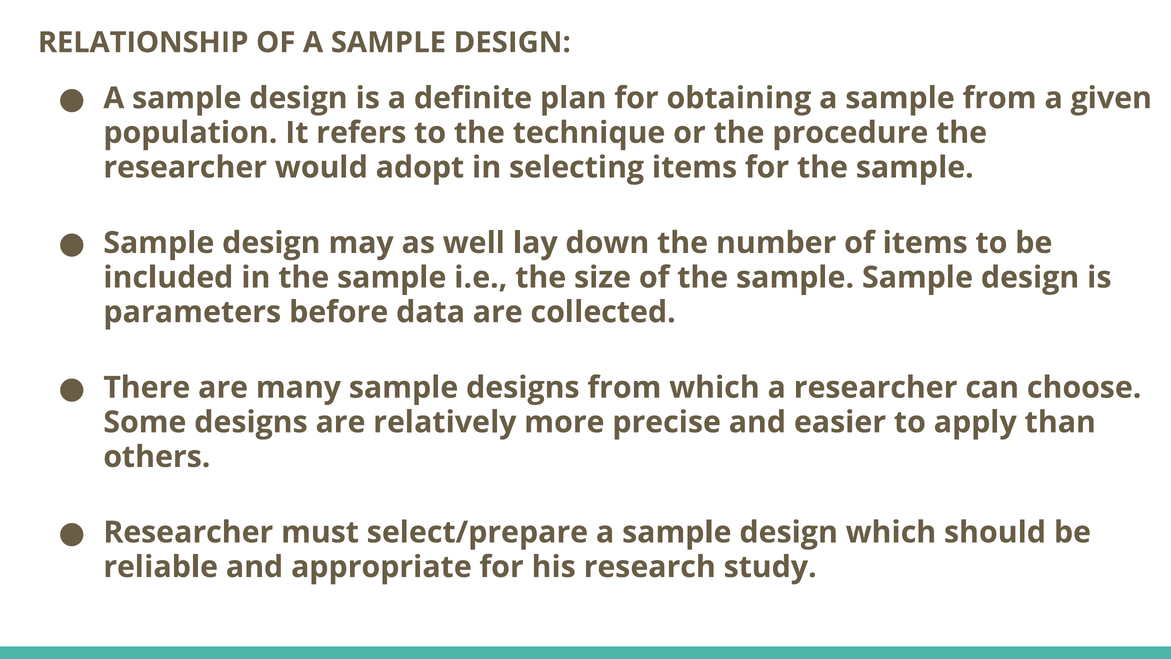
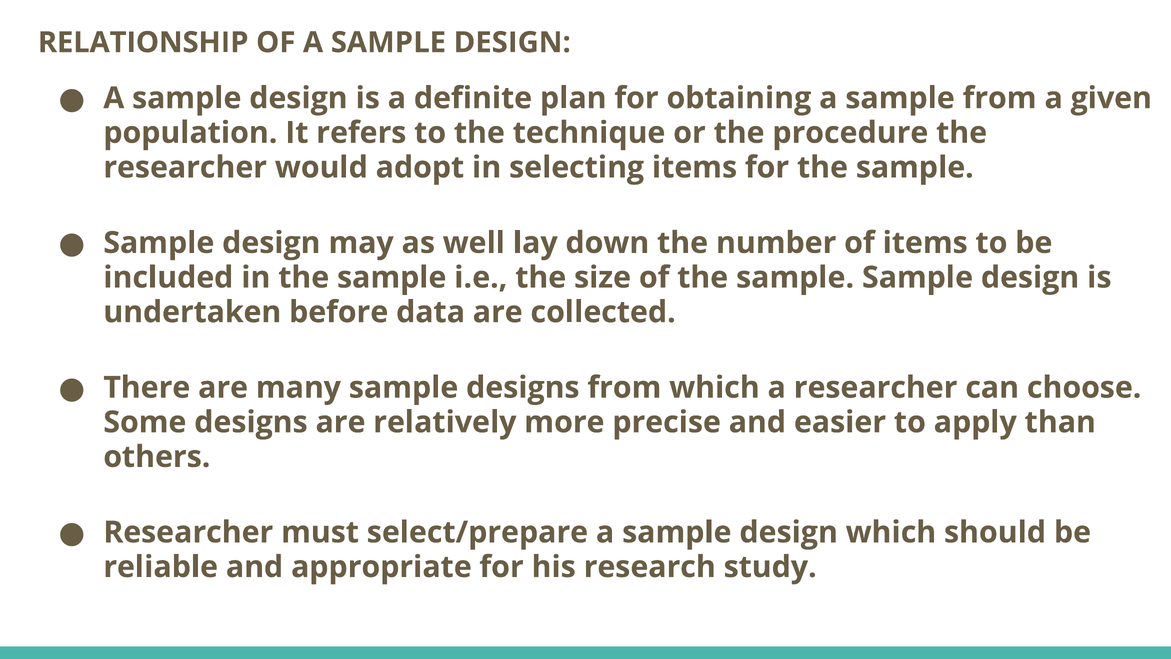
parameters: parameters -> undertaken (192, 312)
